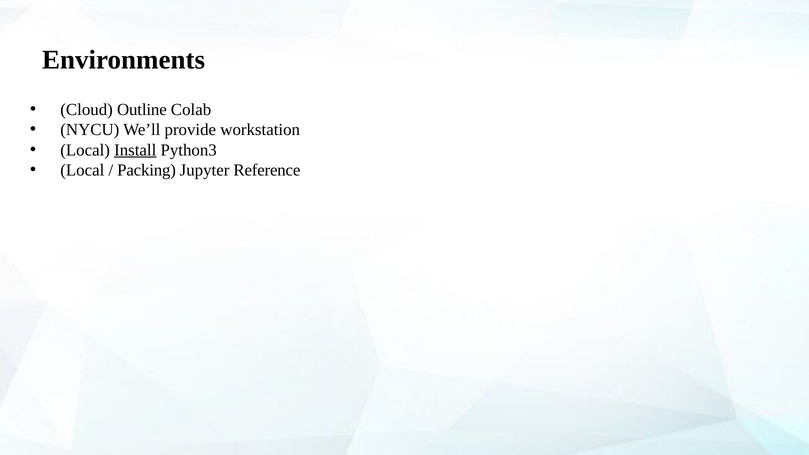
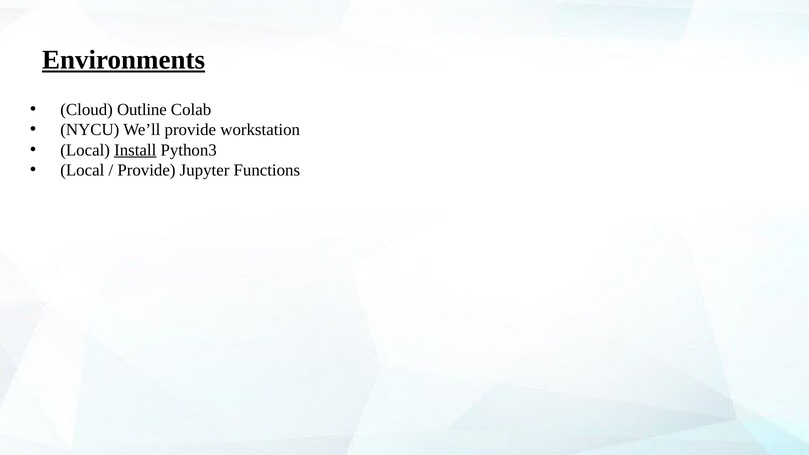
Environments underline: none -> present (124, 60)
Packing: Packing -> Provide (146, 170)
Reference: Reference -> Functions (267, 170)
